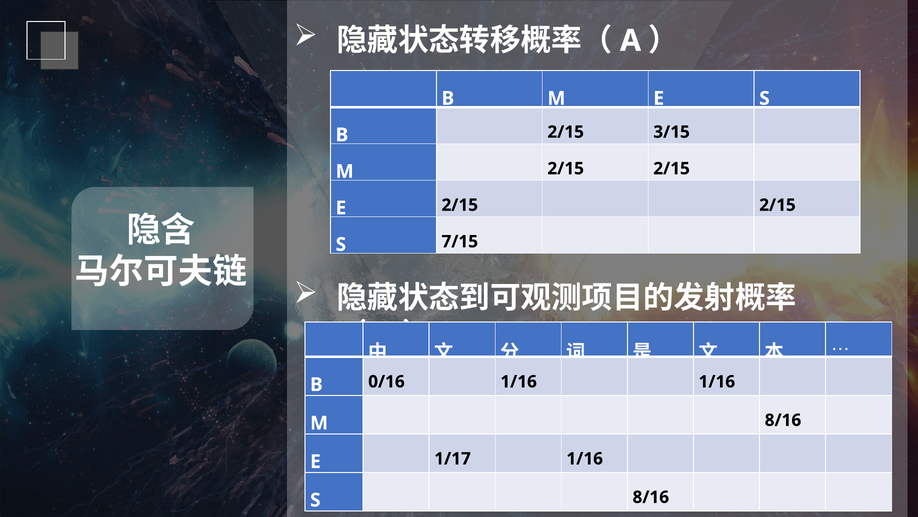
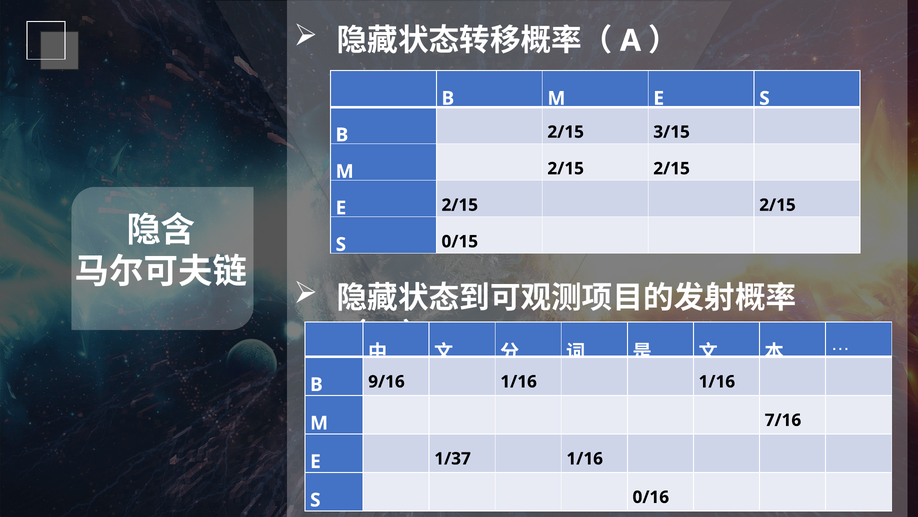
7/15: 7/15 -> 0/15 (460, 241)
0/16: 0/16 -> 9/16 (386, 381)
8/16: 8/16 -> 7/16 (783, 420)
1/17: 1/17 -> 1/37 (453, 458)
S 8/16: 8/16 -> 0/16 (651, 497)
